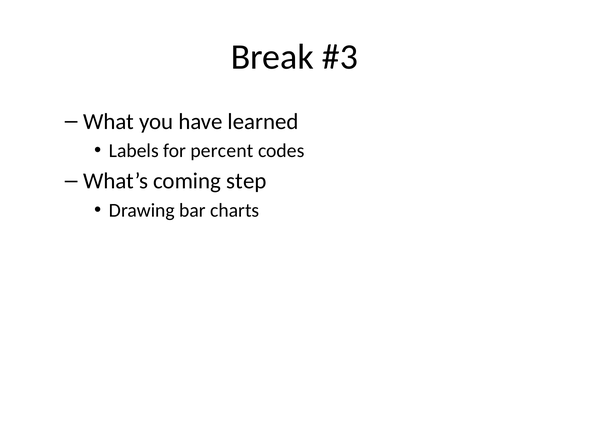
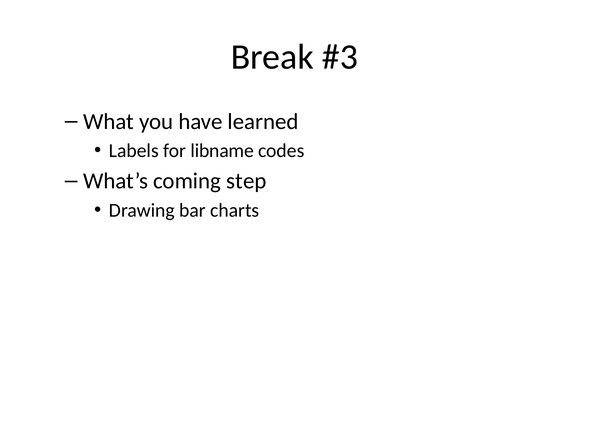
percent: percent -> libname (222, 151)
